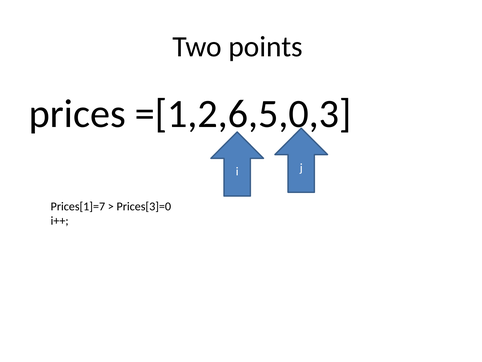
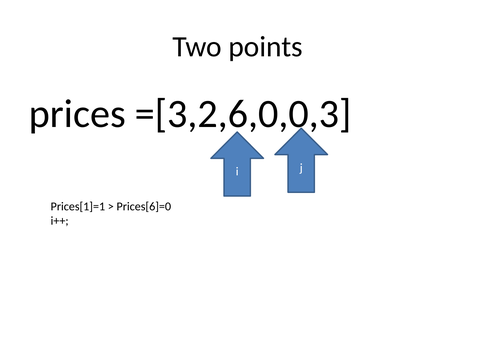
=[1,2,6,5,0,3: =[1,2,6,5,0,3 -> =[3,2,6,0,0,3 (243, 114)
Prices[1]=7: Prices[1]=7 -> Prices[1]=1 (78, 206)
Prices[3]=0: Prices[3]=0 -> Prices[6]=0 (144, 206)
